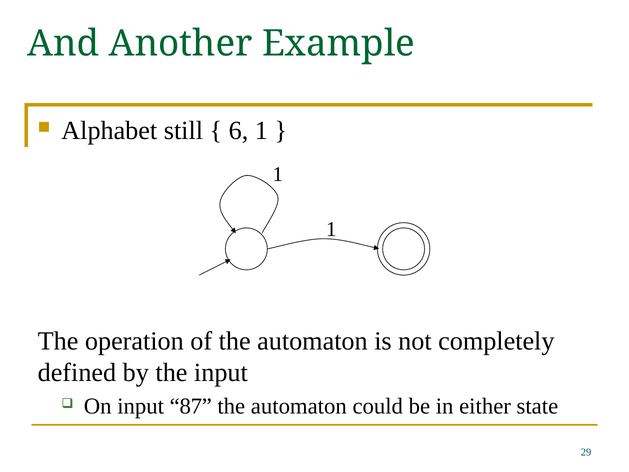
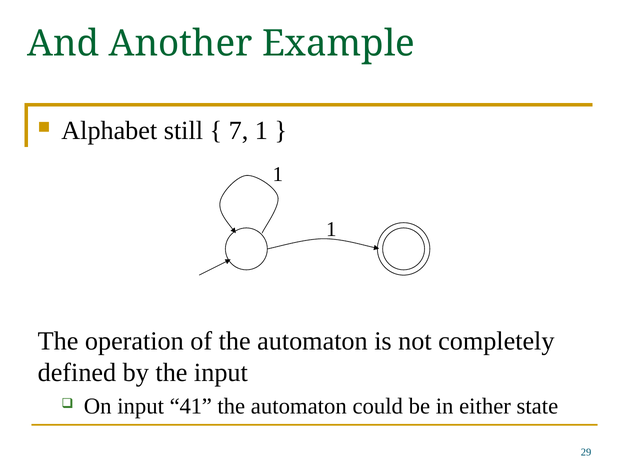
6: 6 -> 7 (239, 131)
87: 87 -> 41 (191, 406)
